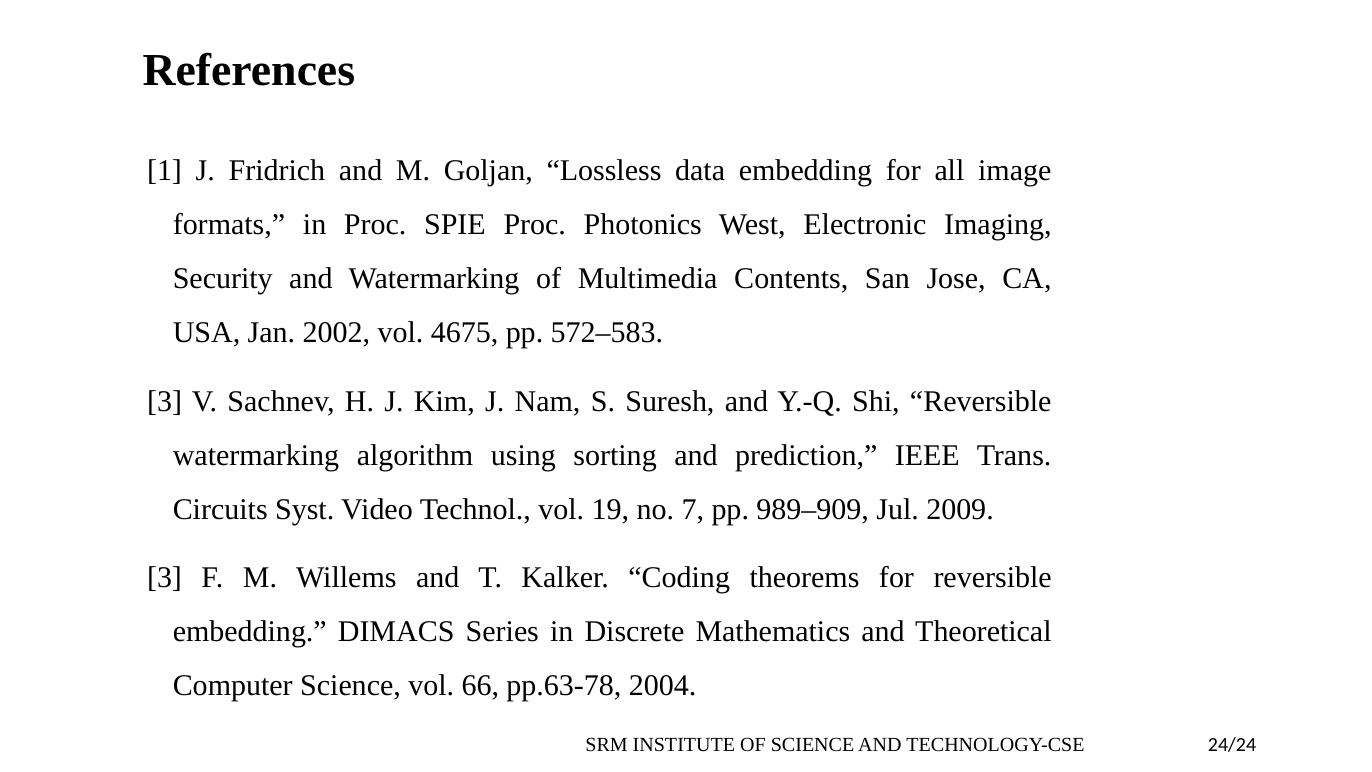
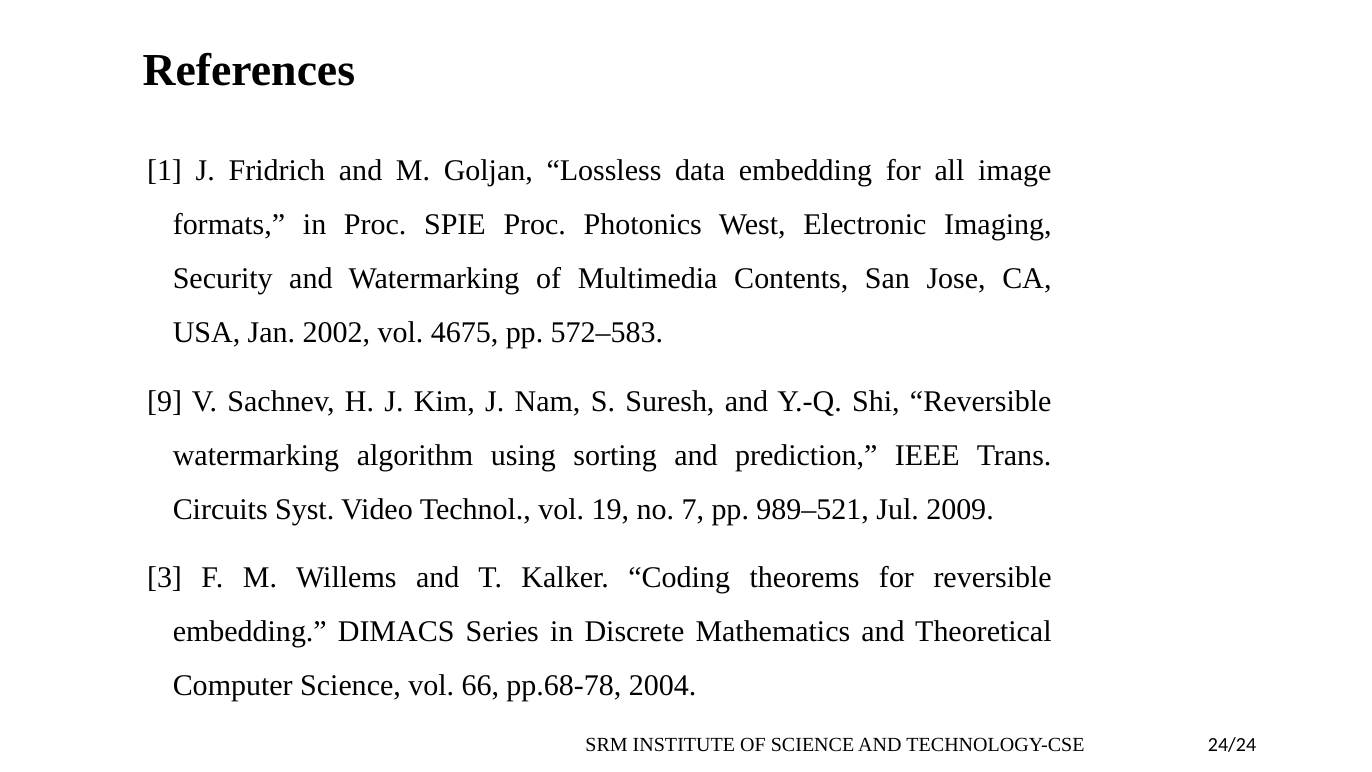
3: 3 -> 9 (165, 401)
989–909: 989–909 -> 989–521 (813, 509)
pp.63-78: pp.63-78 -> pp.68-78 (564, 685)
